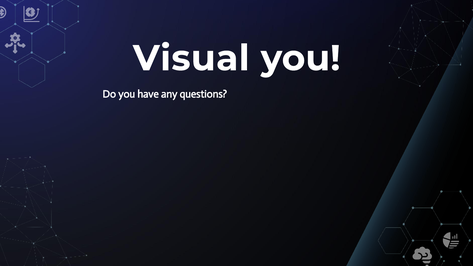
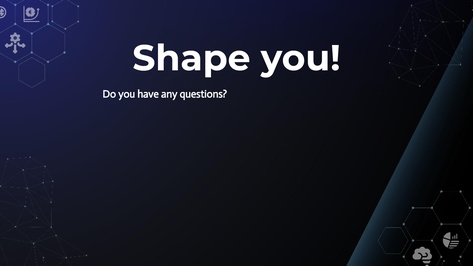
Visual: Visual -> Shape (191, 58)
